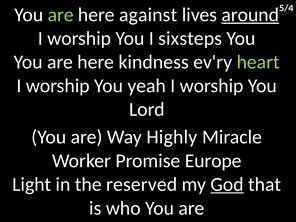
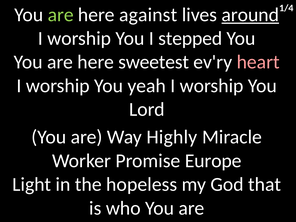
5/4: 5/4 -> 1/4 (286, 8)
sixsteps: sixsteps -> stepped (190, 38)
kindness: kindness -> sweetest (154, 62)
heart colour: light green -> pink (258, 62)
reserved: reserved -> hopeless (142, 184)
God underline: present -> none (227, 184)
